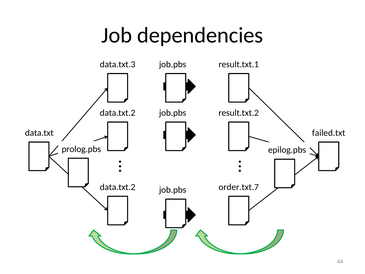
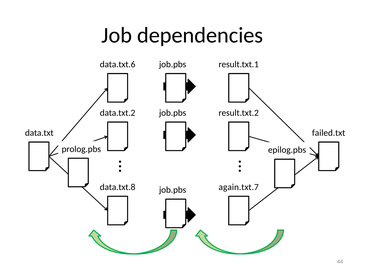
data.txt.3: data.txt.3 -> data.txt.6 (118, 64)
data.txt.2: data.txt.2 -> data.txt.8 (118, 187)
order.txt.7: order.txt.7 -> again.txt.7 (239, 187)
